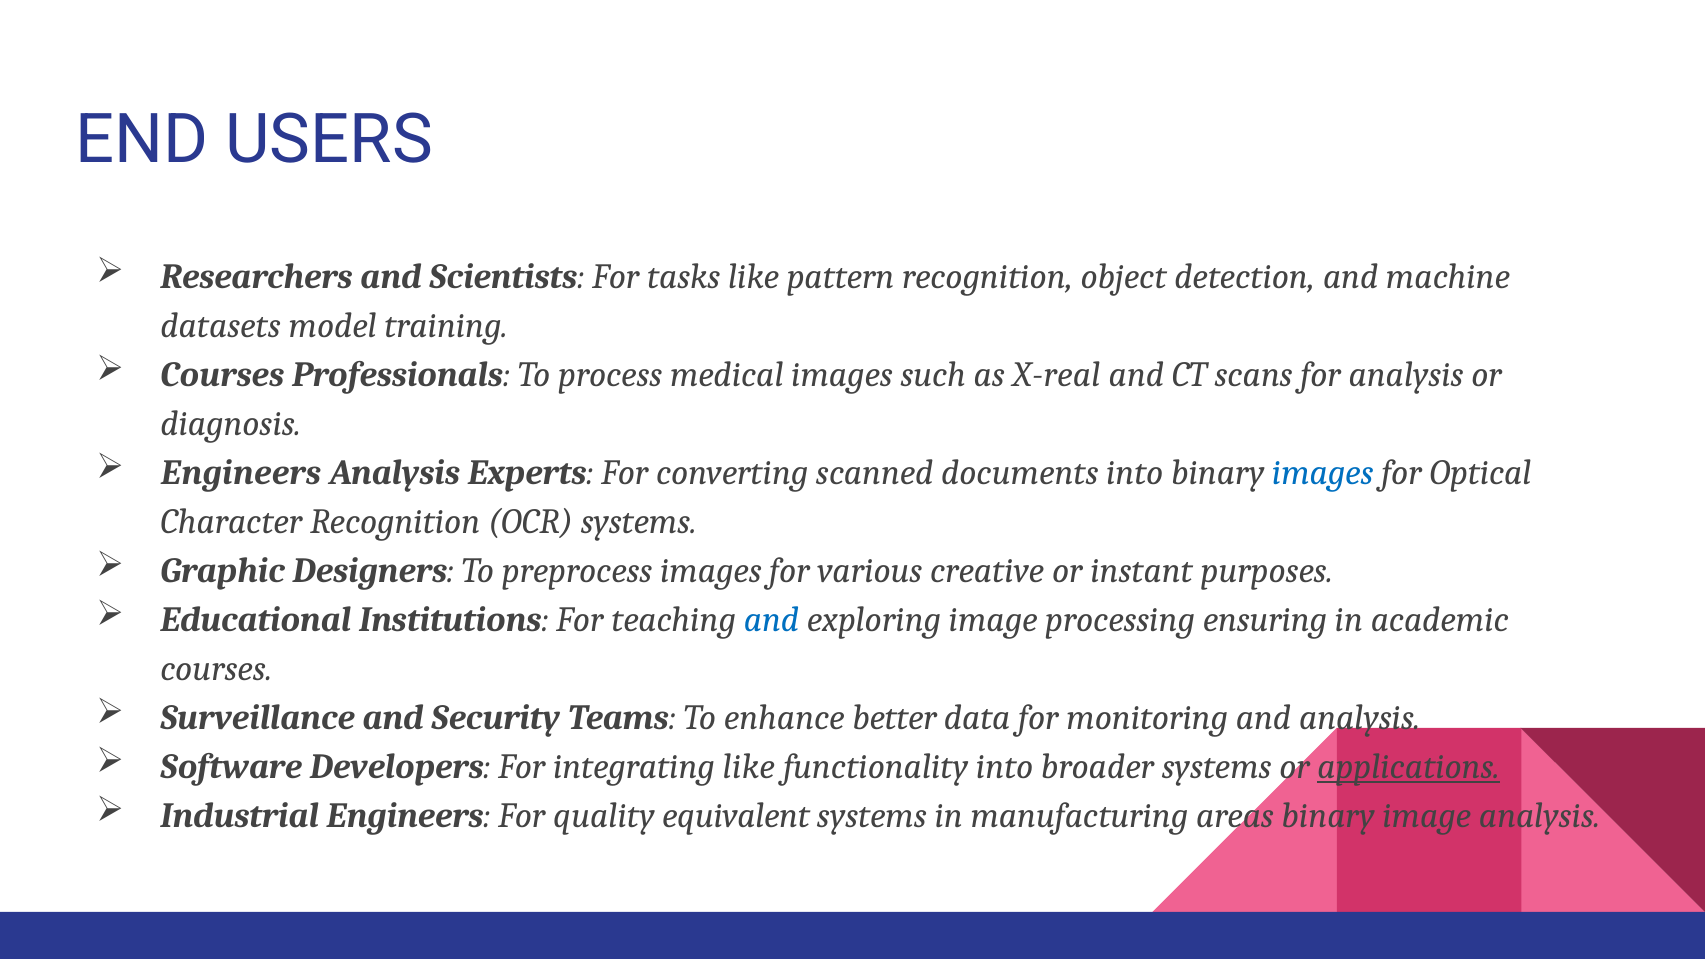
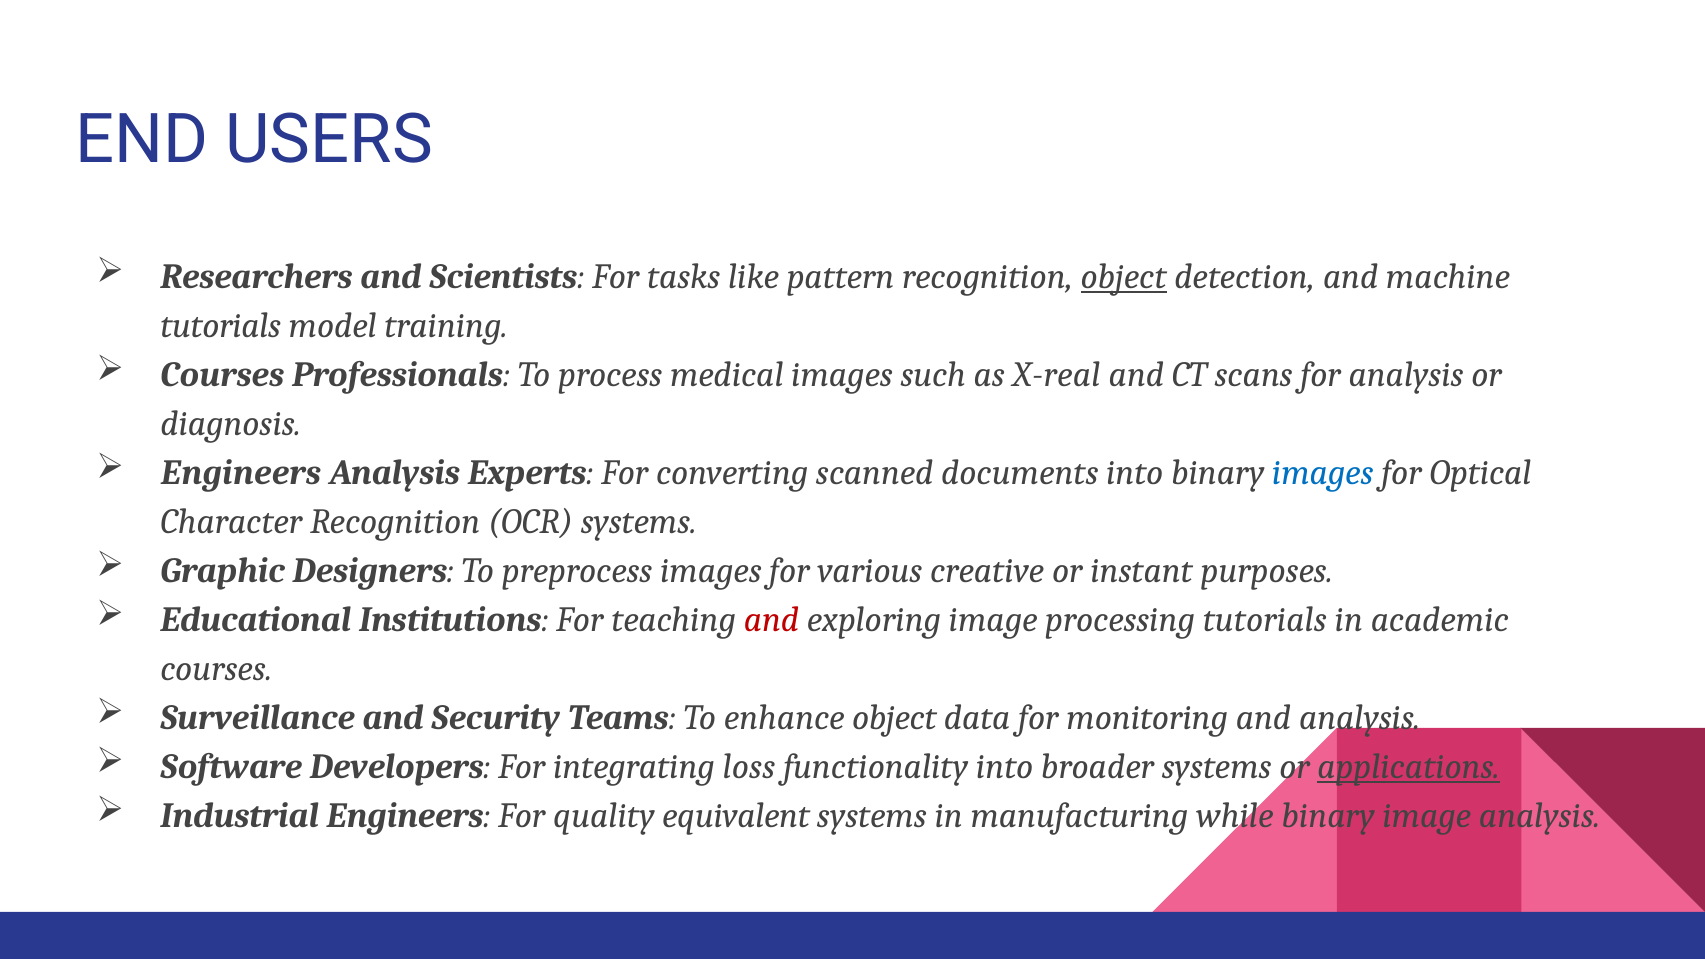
object underline: none -> present (1124, 277)
datasets: datasets -> tutorials (221, 326)
and colour: blue -> red (772, 620)
processing ensuring: ensuring -> tutorials (1265, 620)
enhance better: better -> object (894, 718)
integrating like: like -> loss (749, 767)
areas: areas -> while (1235, 816)
